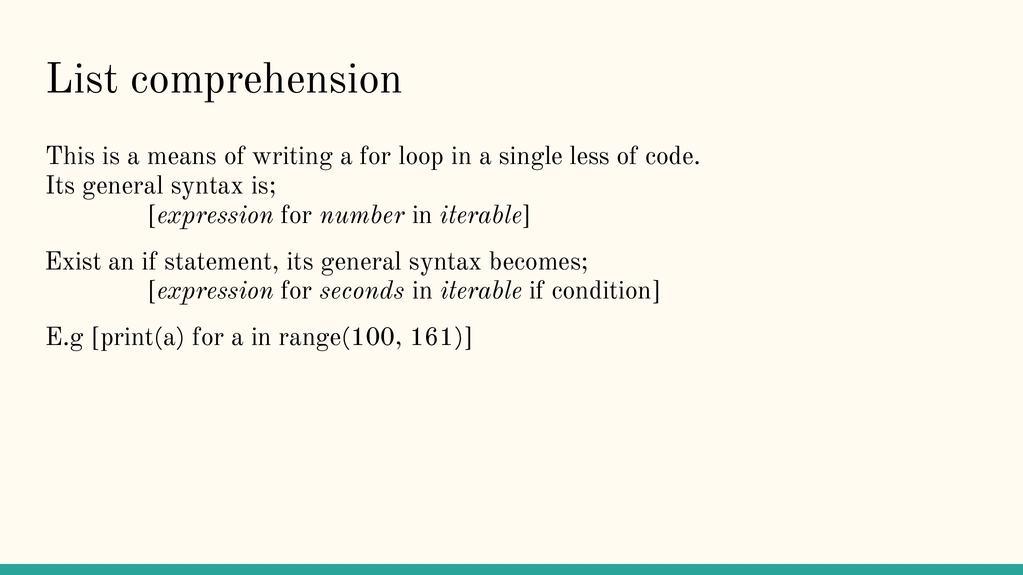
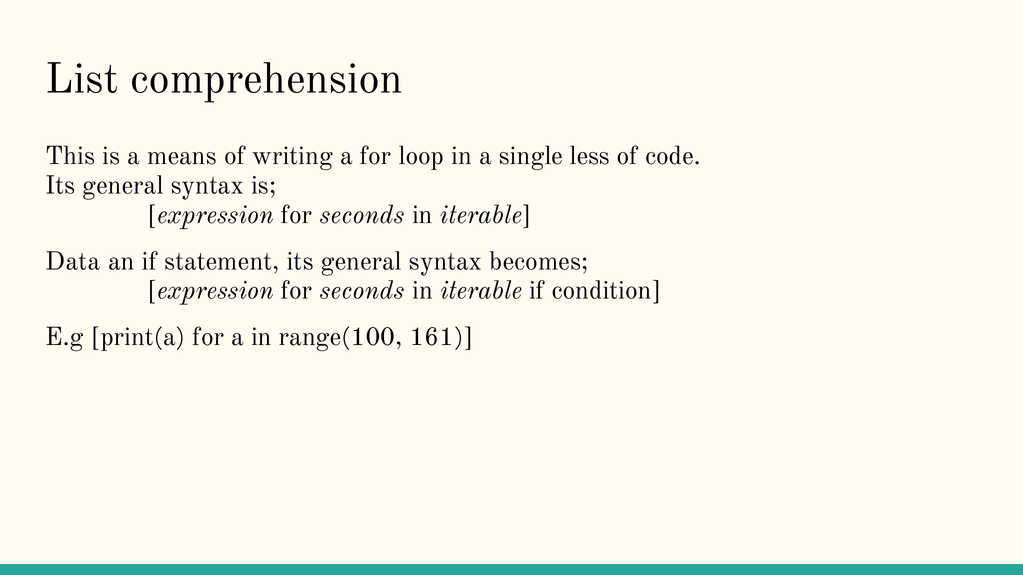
number: number -> seconds (362, 215)
Exist: Exist -> Data (73, 261)
